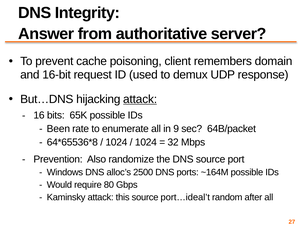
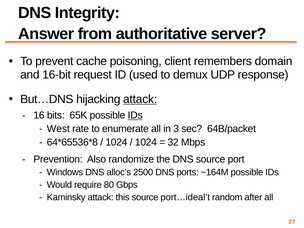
IDs underline: none -> present (135, 115)
Been: Been -> West (58, 129)
9: 9 -> 3 (176, 129)
